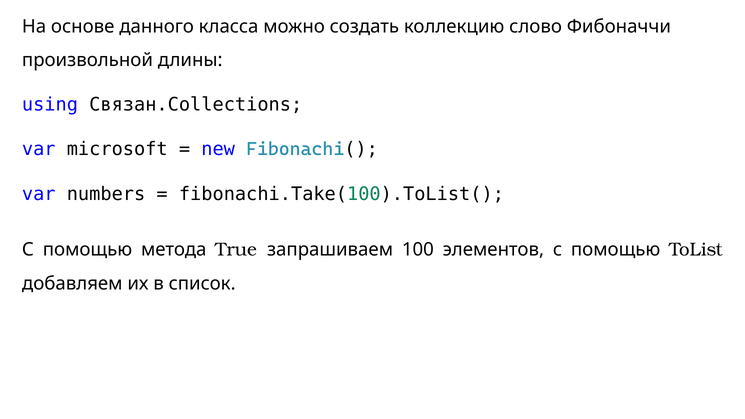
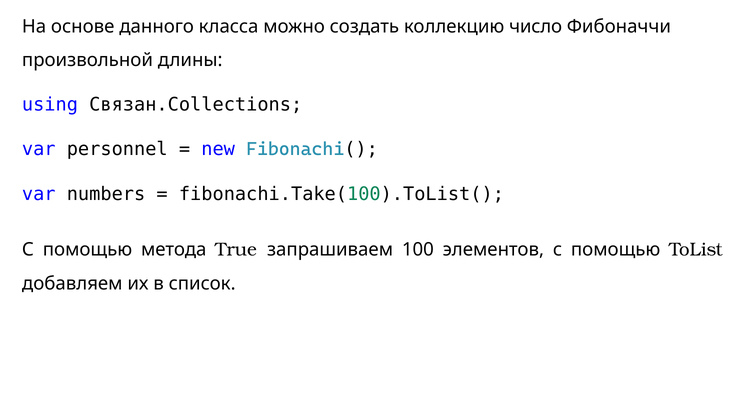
слово: слово -> число (536, 26)
microsoft: microsoft -> personnel (117, 149)
